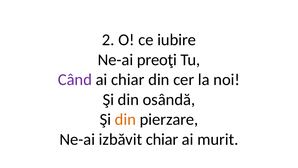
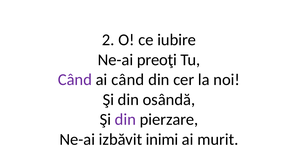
ai chiar: chiar -> când (128, 80)
din colour: orange -> purple (125, 119)
izbăvit chiar: chiar -> inimi (162, 139)
